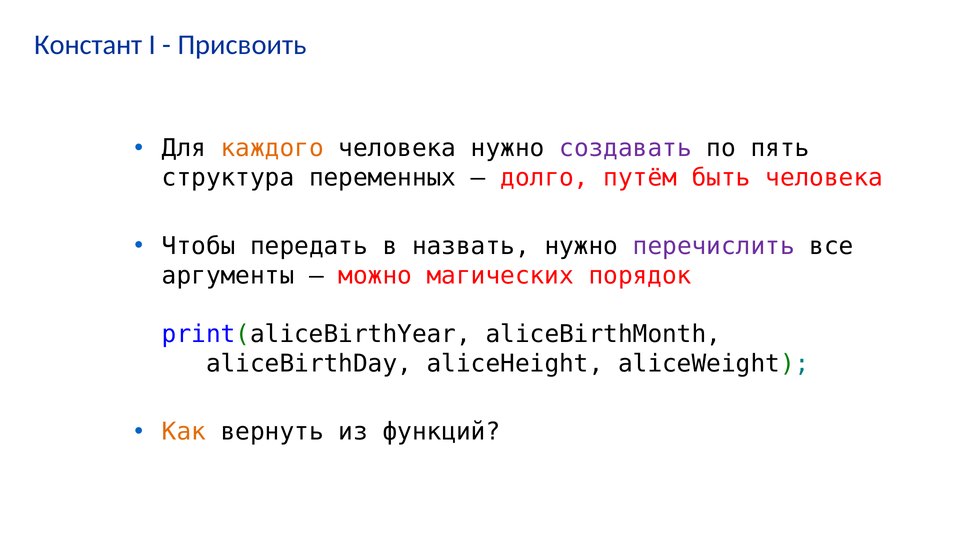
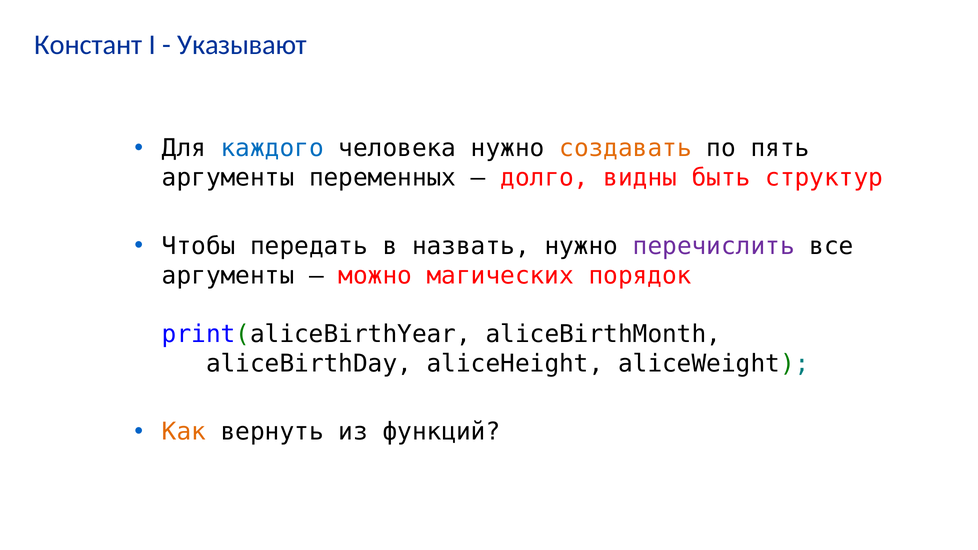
Присвоить: Присвоить -> Указывают (242, 45)
каждого colour: orange -> blue (272, 148)
создавать colour: purple -> orange (626, 148)
структура: структура -> аргументы (228, 178)
путём: путём -> видны (640, 178)
быть человека: человека -> структур (824, 178)
